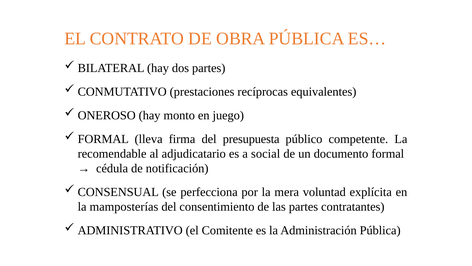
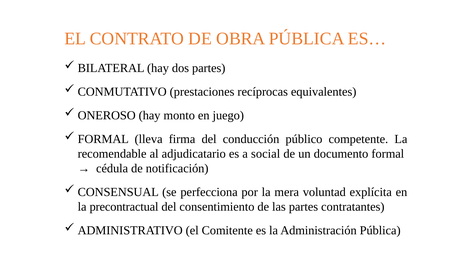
presupuesta: presupuesta -> conducción (251, 139)
mamposterías: mamposterías -> precontractual (124, 207)
